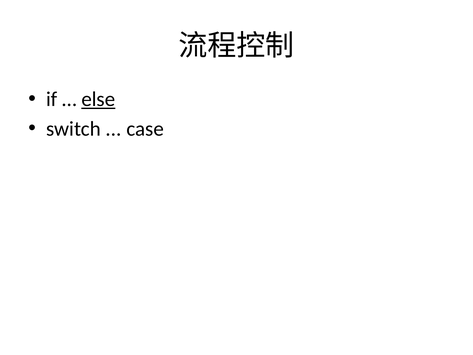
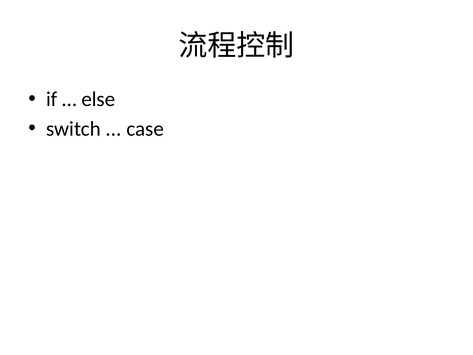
else underline: present -> none (98, 99)
